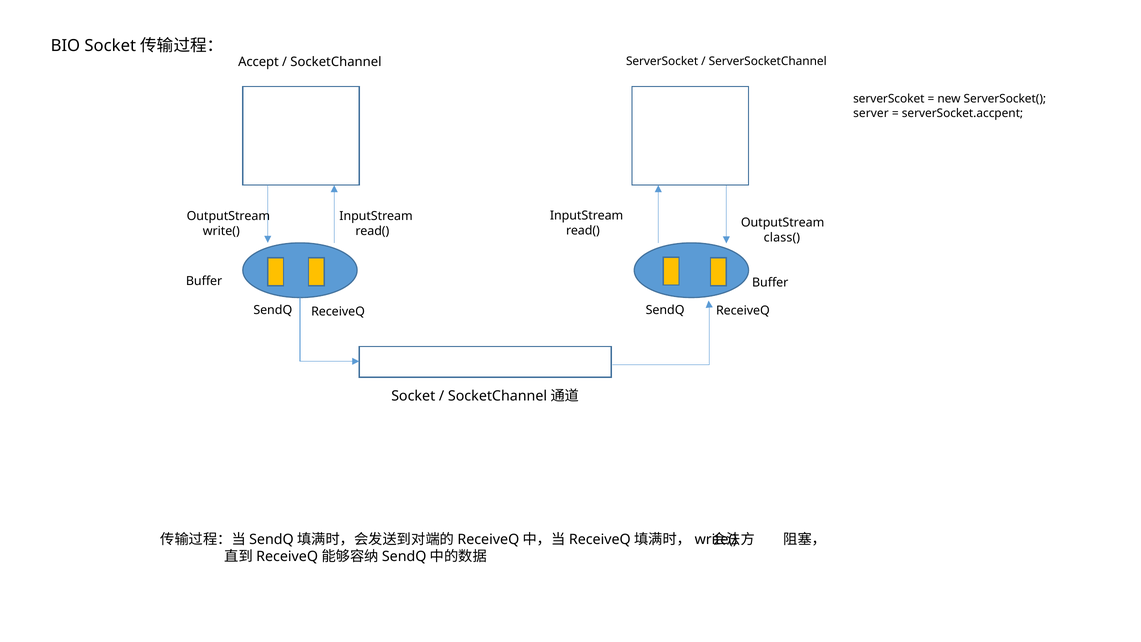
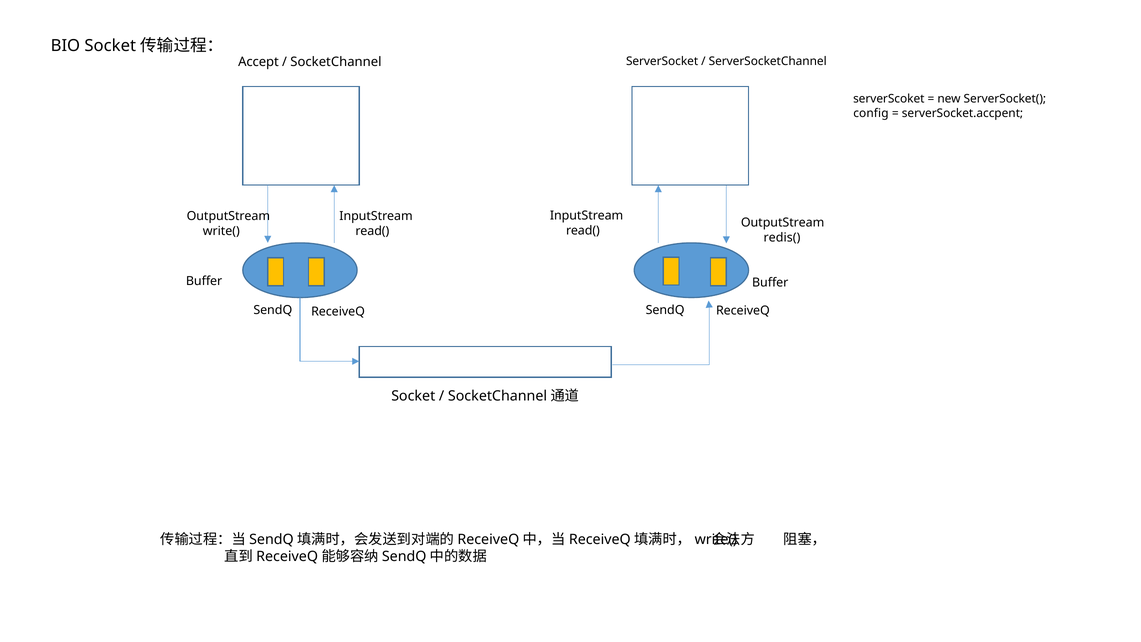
server: server -> config (871, 113)
class(: class( -> redis( (782, 237)
